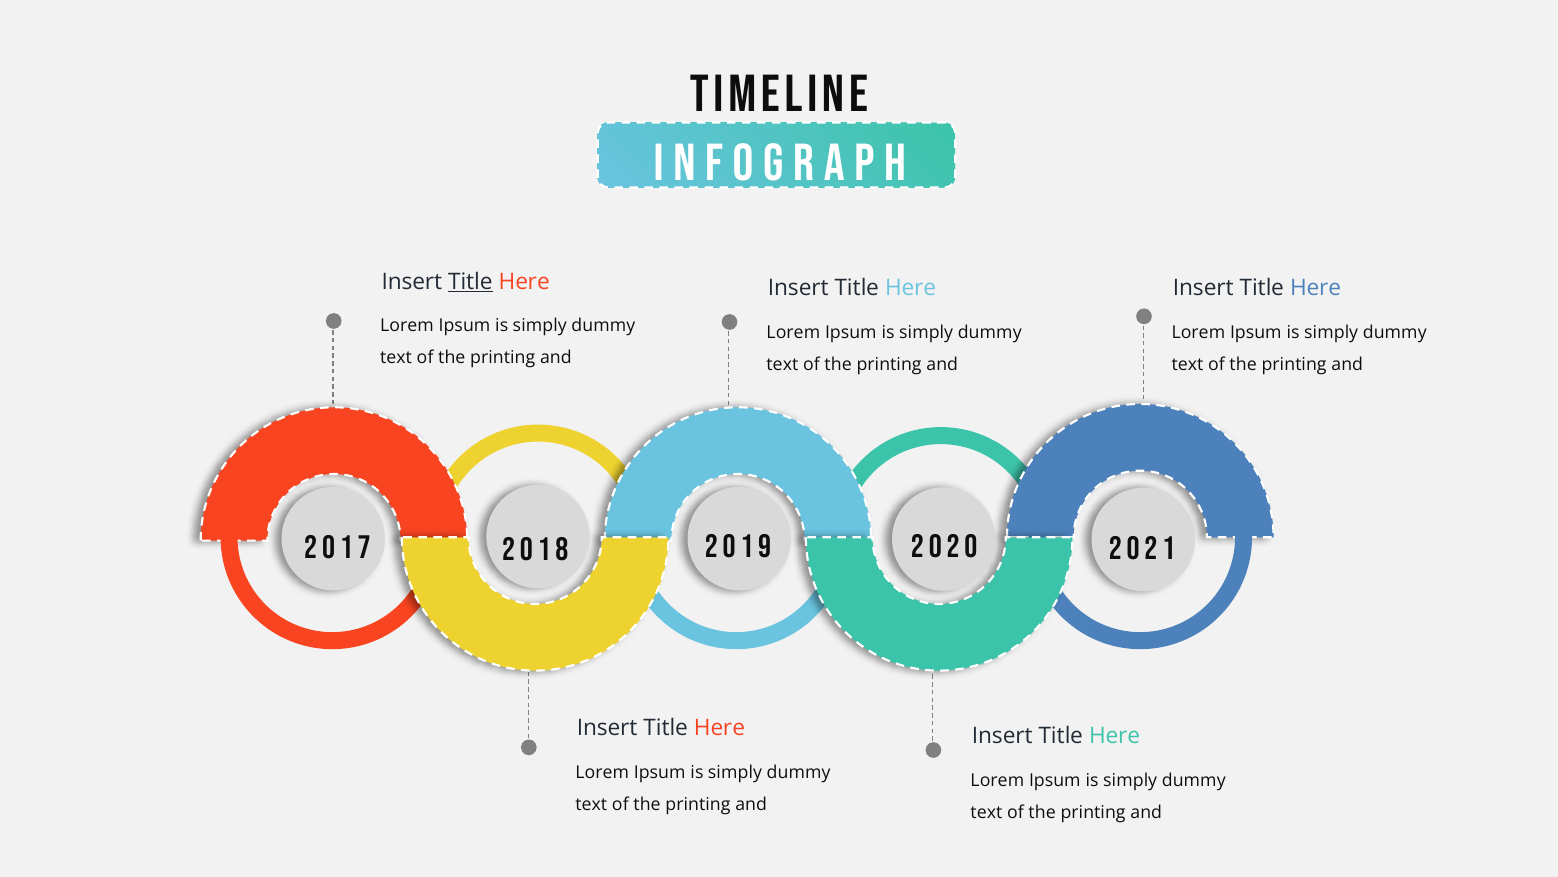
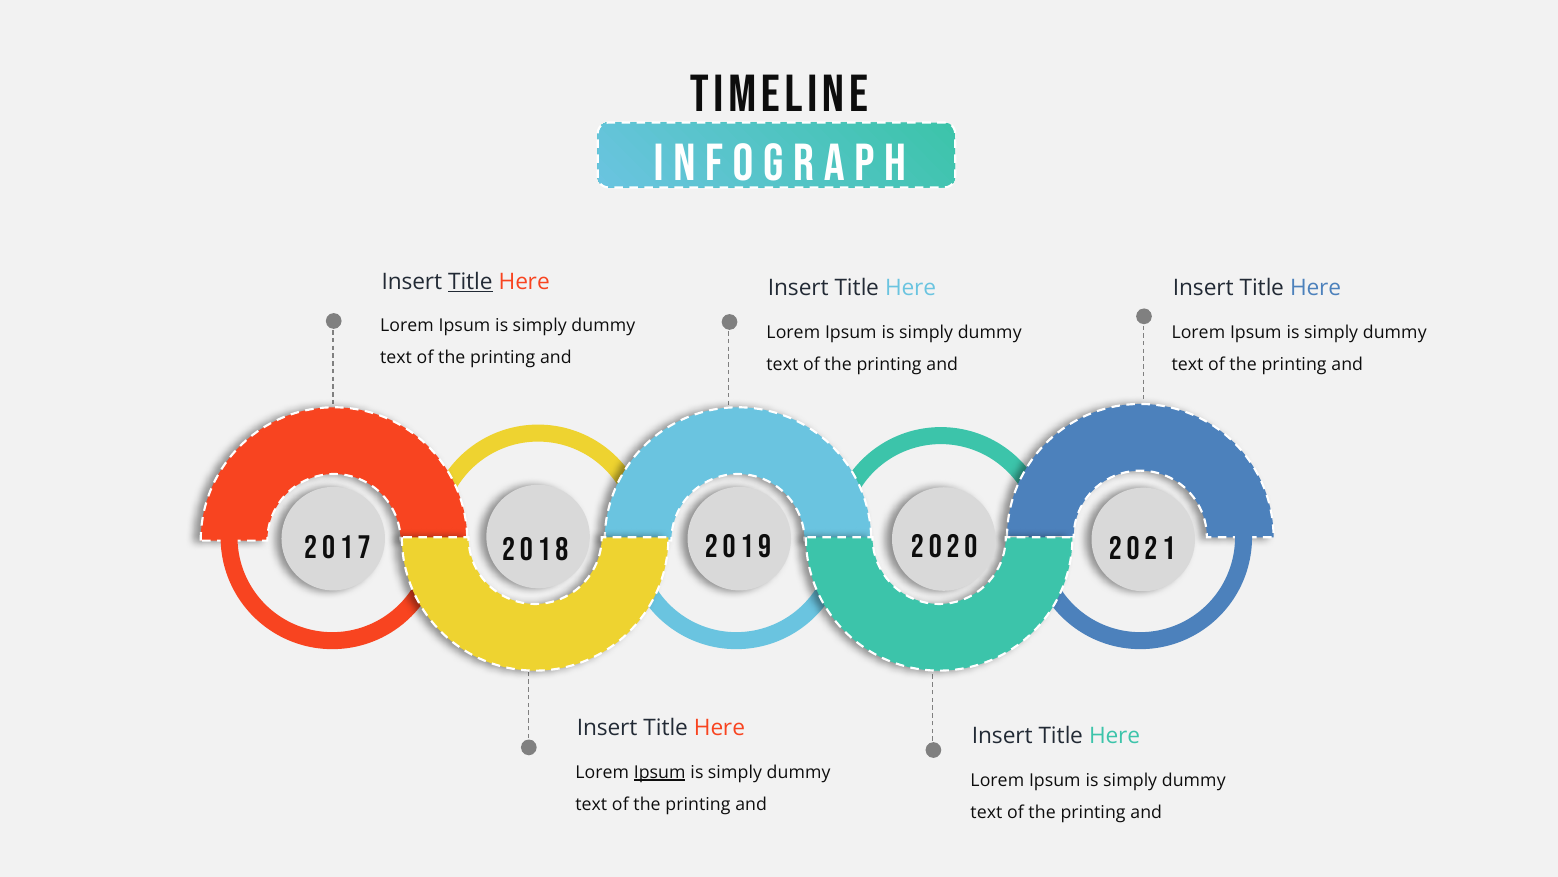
Ipsum underline: none -> present (660, 772)
